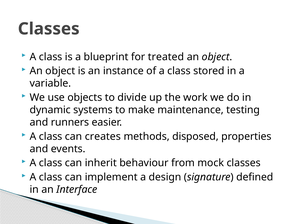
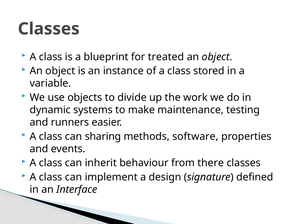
creates: creates -> sharing (103, 136)
disposed: disposed -> software (195, 136)
mock: mock -> there (211, 163)
